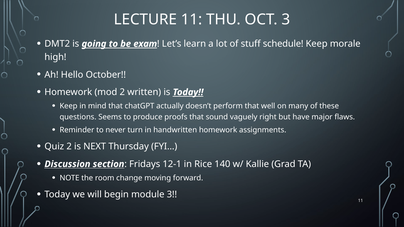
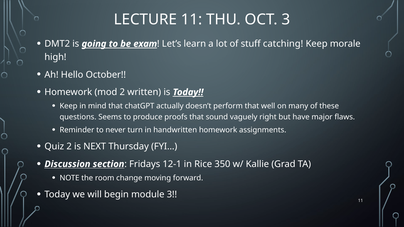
schedule: schedule -> catching (283, 44)
140: 140 -> 350 (222, 164)
